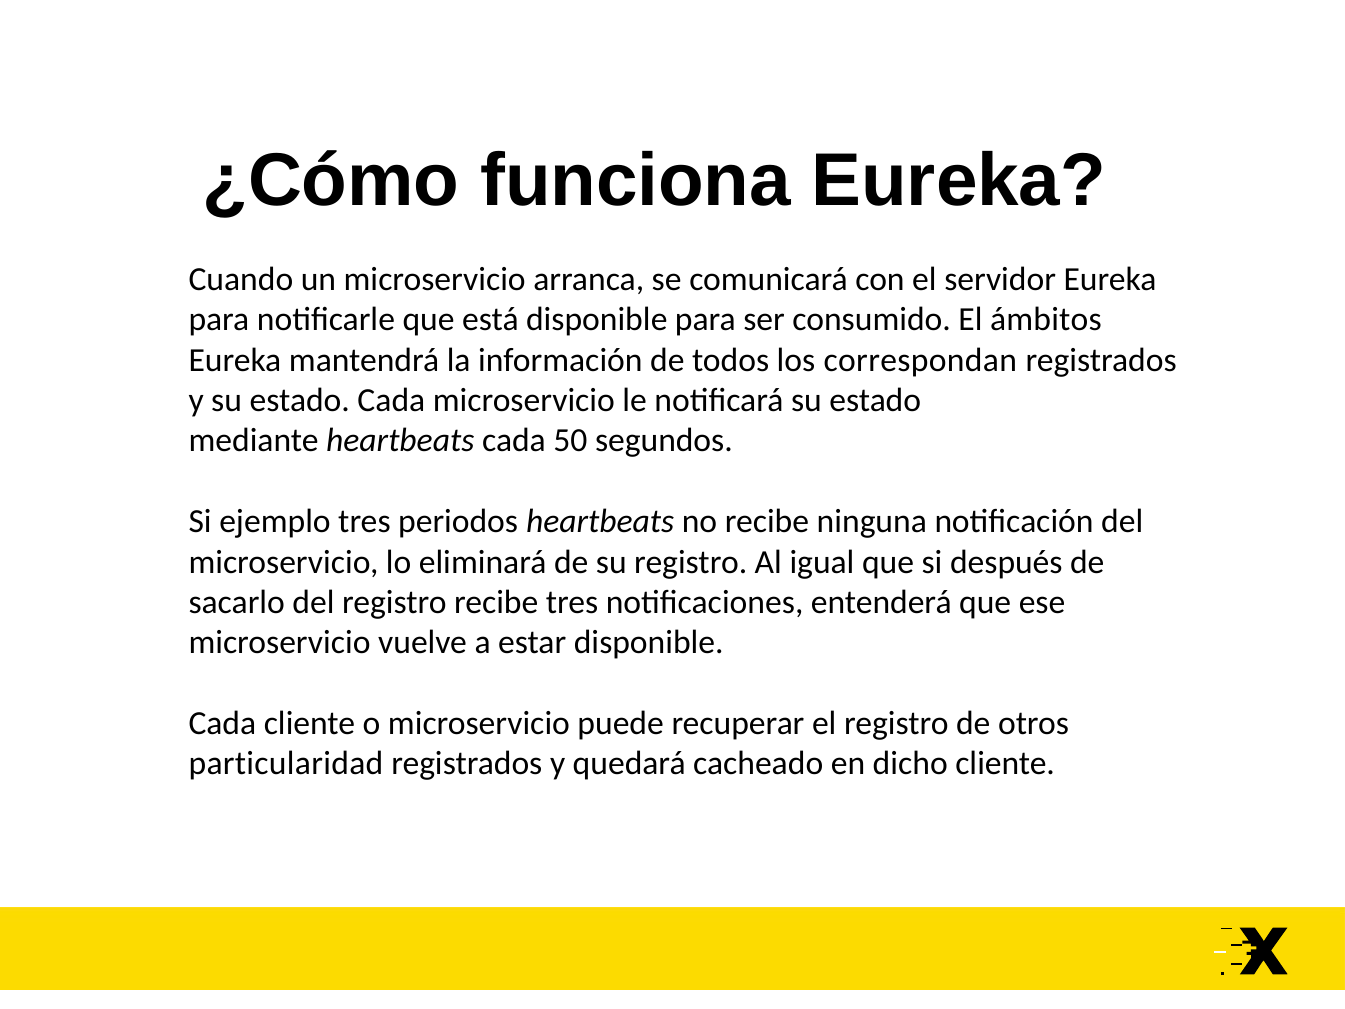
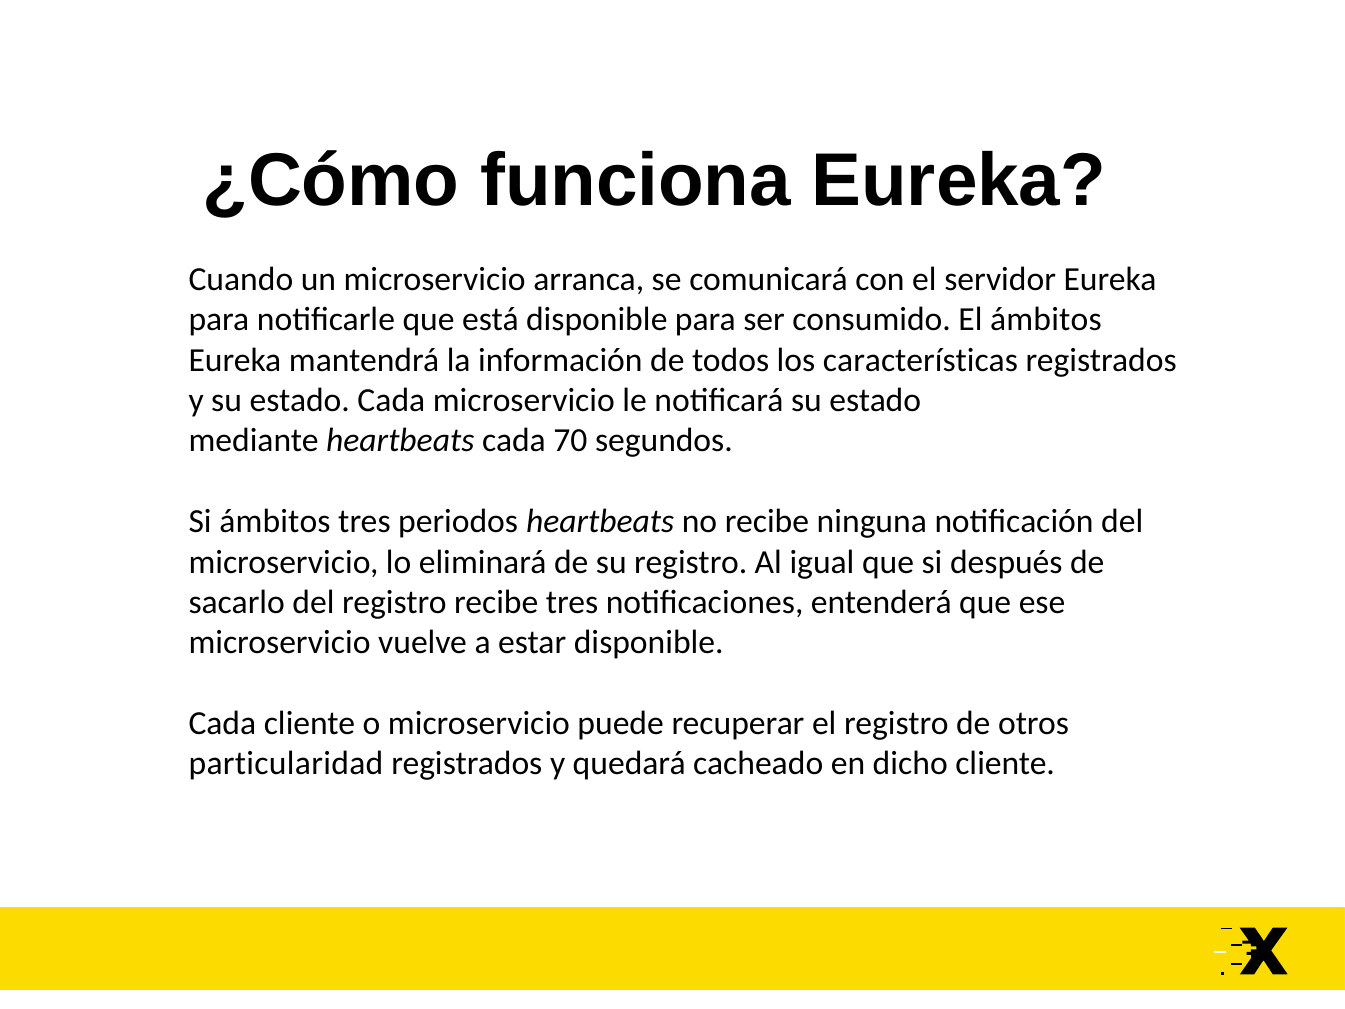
correspondan: correspondan -> características (920, 360)
50: 50 -> 70 (570, 441)
Si ejemplo: ejemplo -> ámbitos (275, 521)
